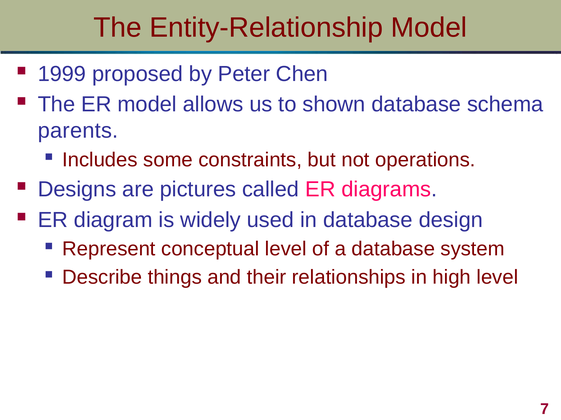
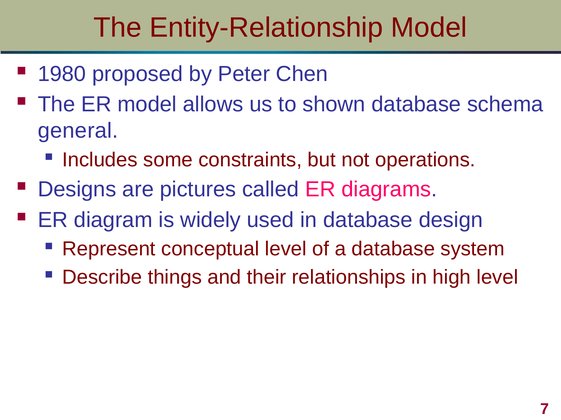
1999: 1999 -> 1980 (62, 74)
parents: parents -> general (78, 131)
